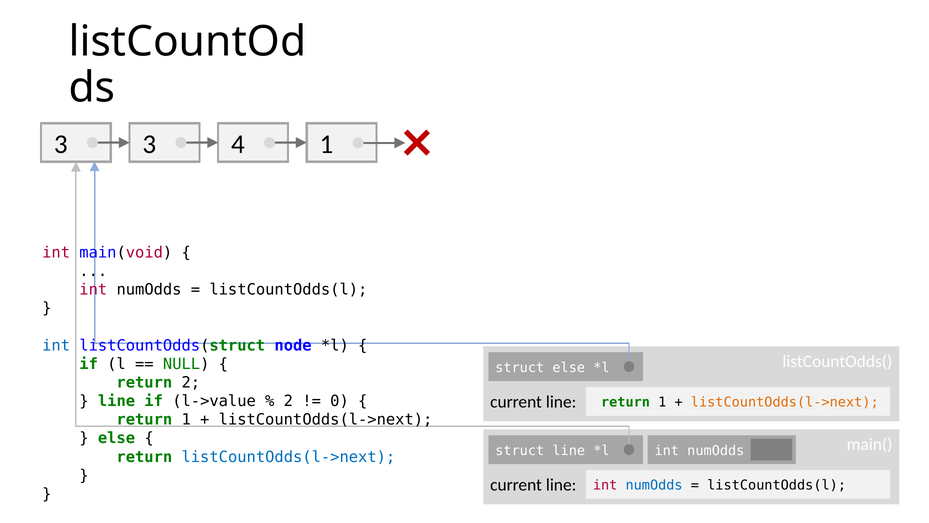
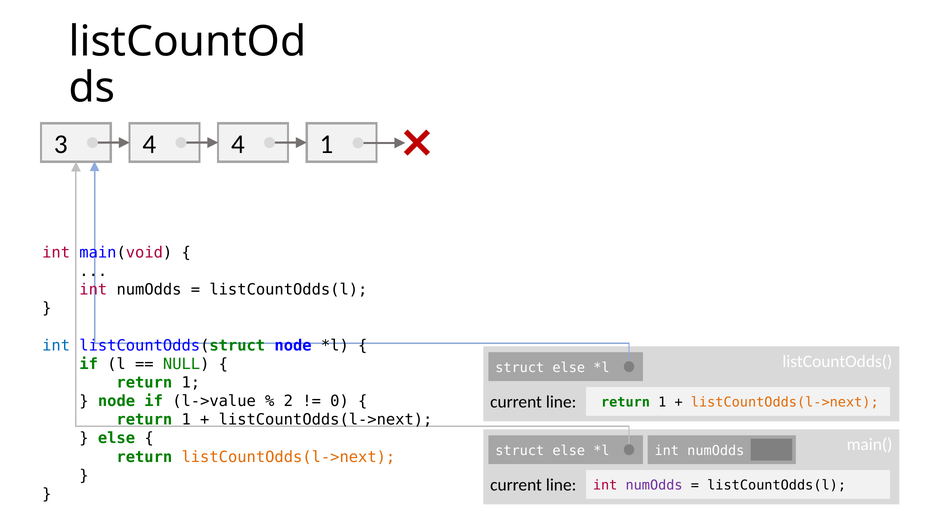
3 3: 3 -> 4 (149, 144)
2: 2 -> 1 (191, 382)
line: line -> node (117, 401)
line: line -> else (569, 450)
listCountOdds(l->next colour: blue -> orange (288, 457)
numOdds colour: blue -> purple (654, 485)
